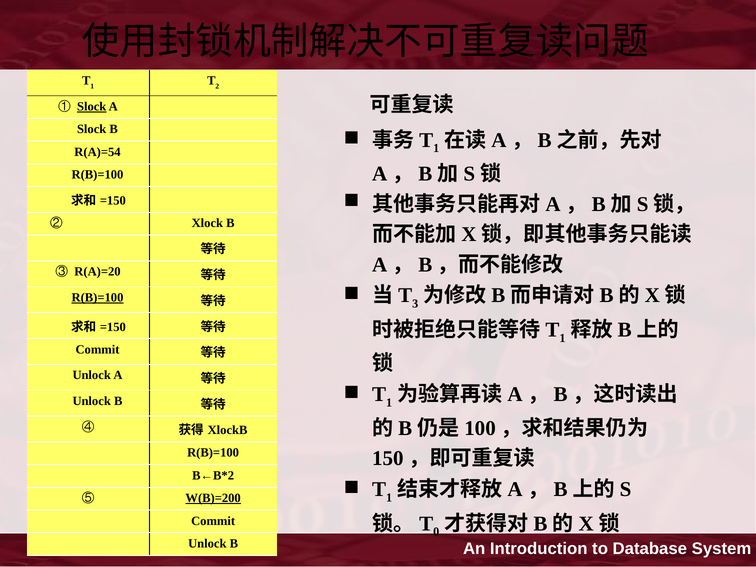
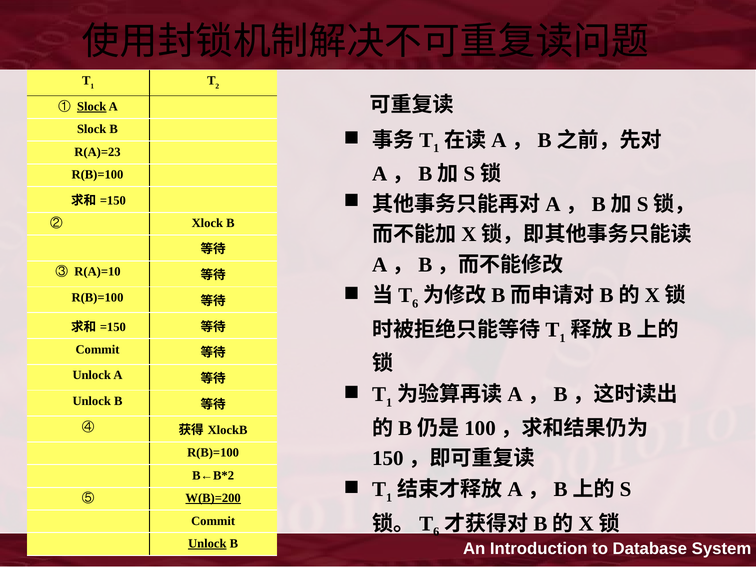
R(A)=54: R(A)=54 -> R(A)=23 (97, 152)
R(A)=20: R(A)=20 -> R(A)=10 (97, 272)
3: 3 -> 6 (415, 304)
R(B)=100 underline: present -> none (98, 298)
0: 0 -> 6 (436, 532)
Unlock underline: none -> present (207, 544)
